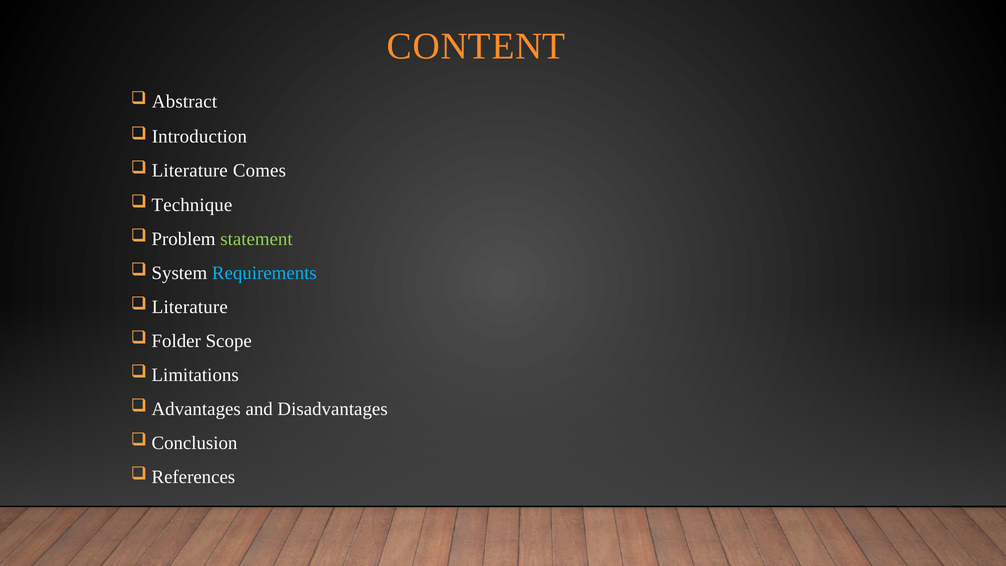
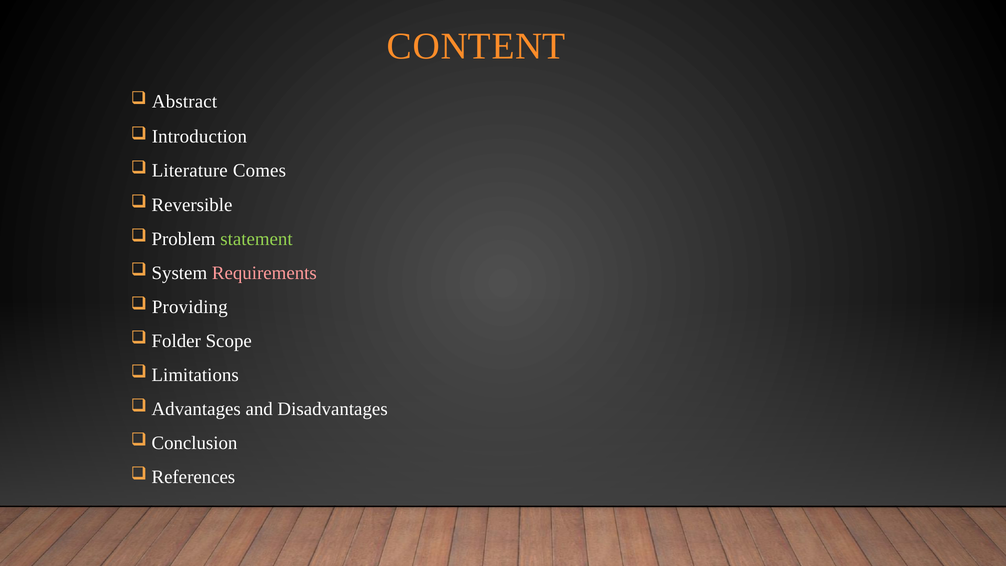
Technique: Technique -> Reversible (192, 205)
Requirements colour: light blue -> pink (264, 273)
Literature: Literature -> Providing (190, 307)
